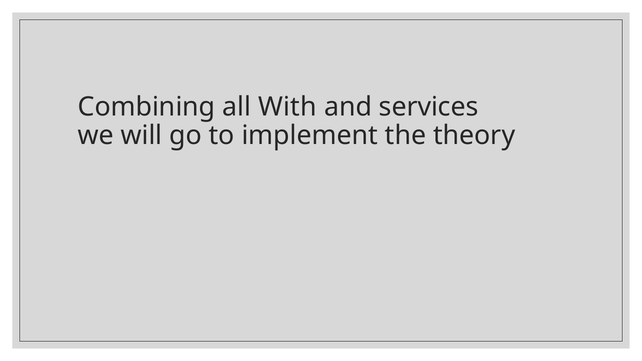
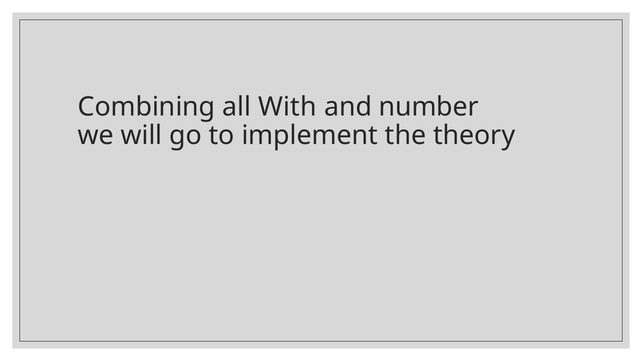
services: services -> number (429, 107)
